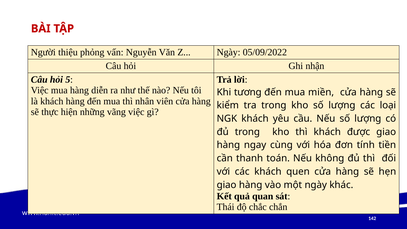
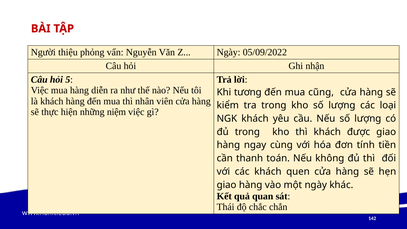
miền: miền -> cũng (321, 92)
vãng: vãng -> niệm (116, 112)
